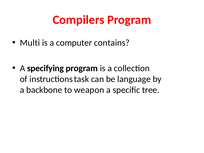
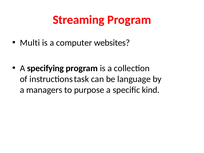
Compilers: Compilers -> Streaming (79, 20)
contains: contains -> websites (112, 43)
backbone: backbone -> managers (44, 90)
weapon: weapon -> purpose (89, 90)
tree: tree -> kind (151, 90)
